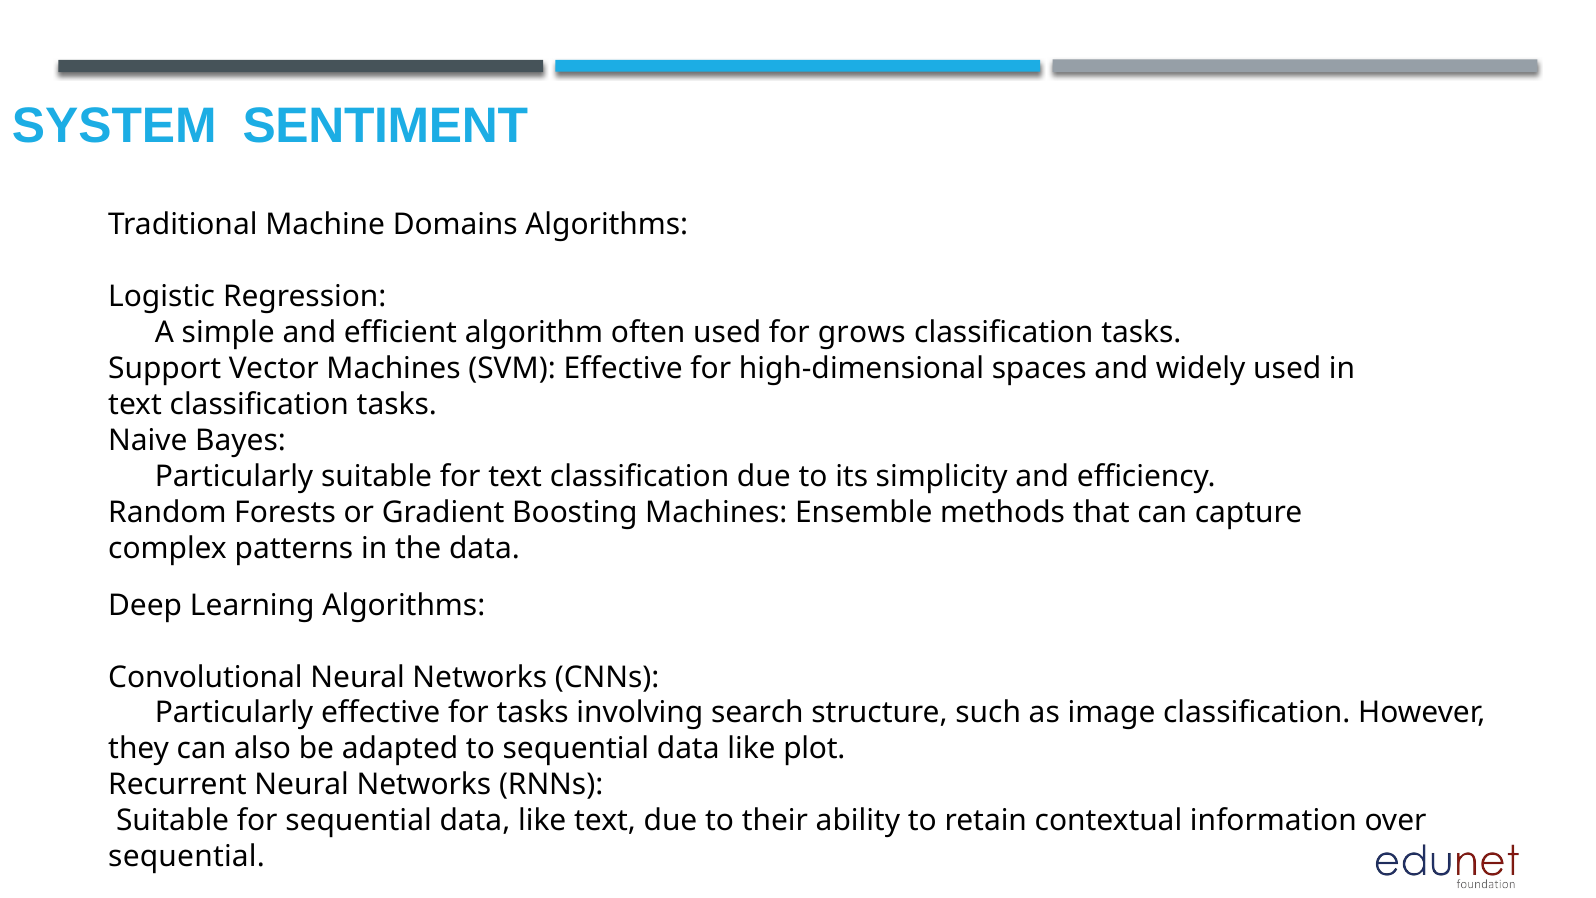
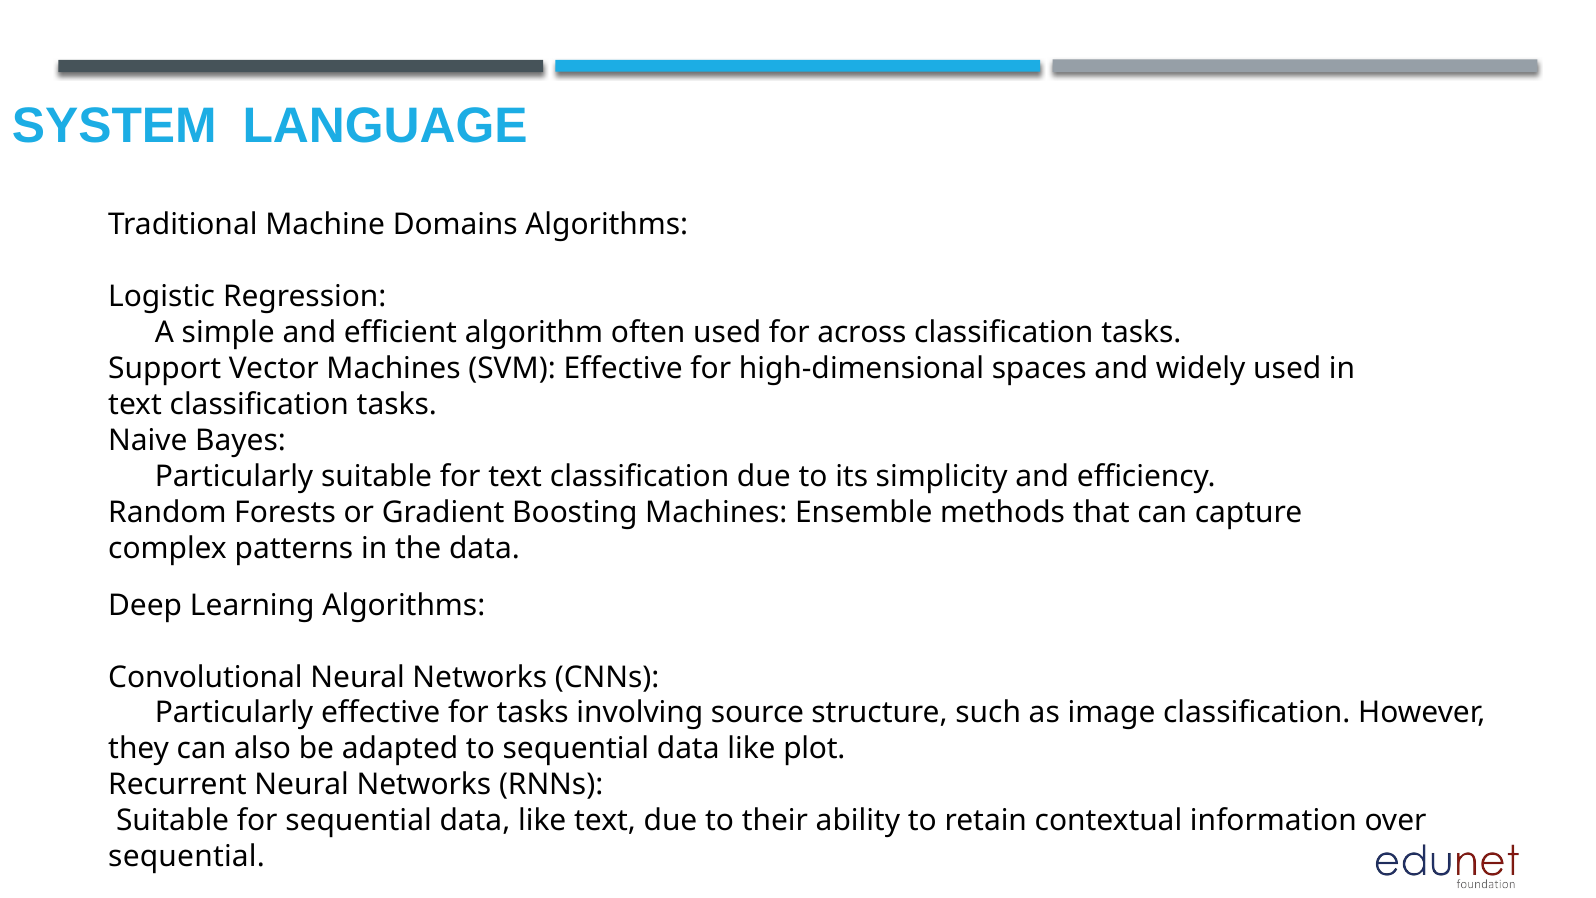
SENTIMENT: SENTIMENT -> LANGUAGE (385, 126)
grows: grows -> across (862, 333)
search: search -> source (757, 713)
